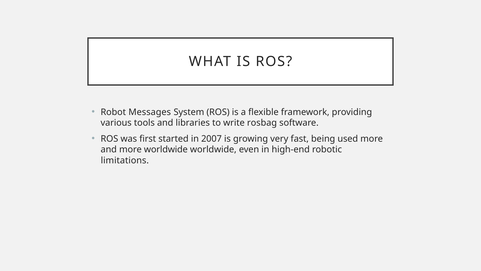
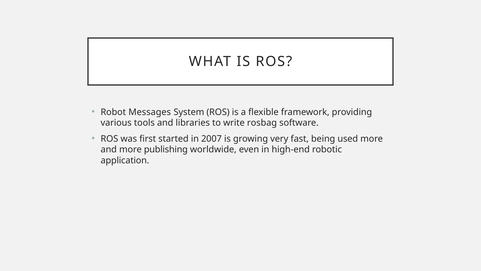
more worldwide: worldwide -> publishing (166, 149)
limitations: limitations -> application (125, 160)
